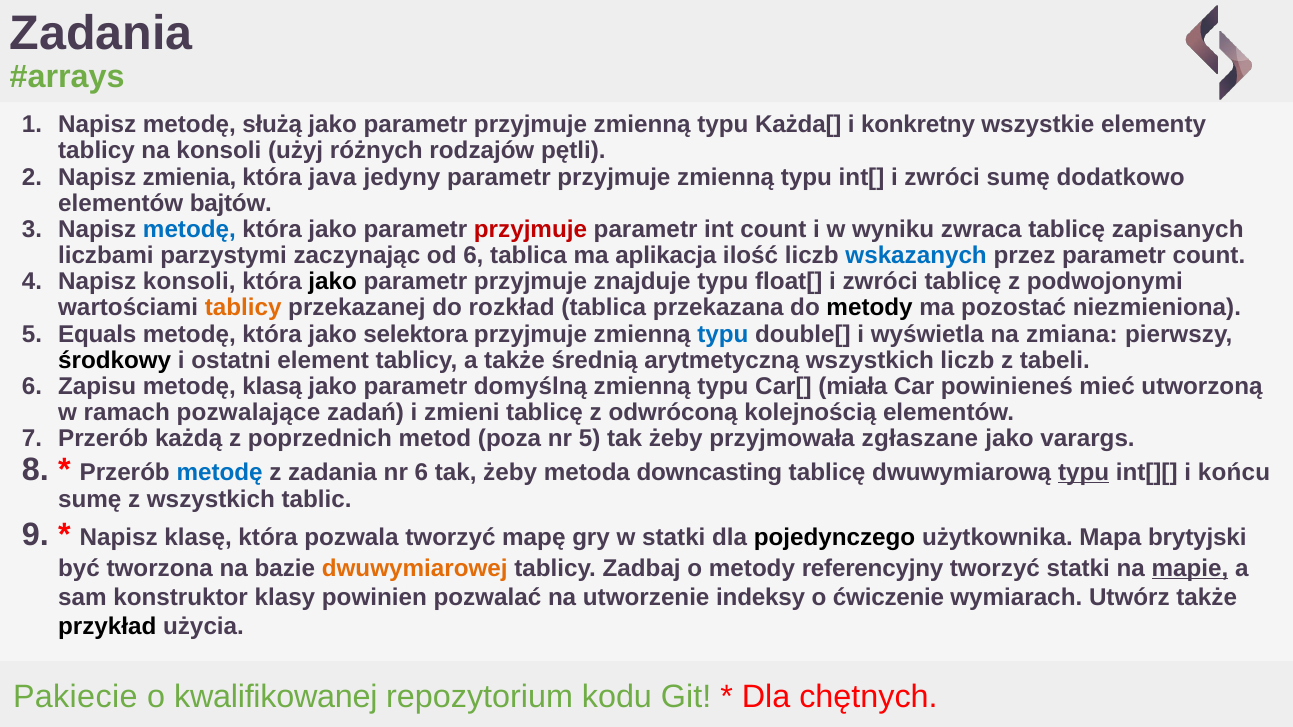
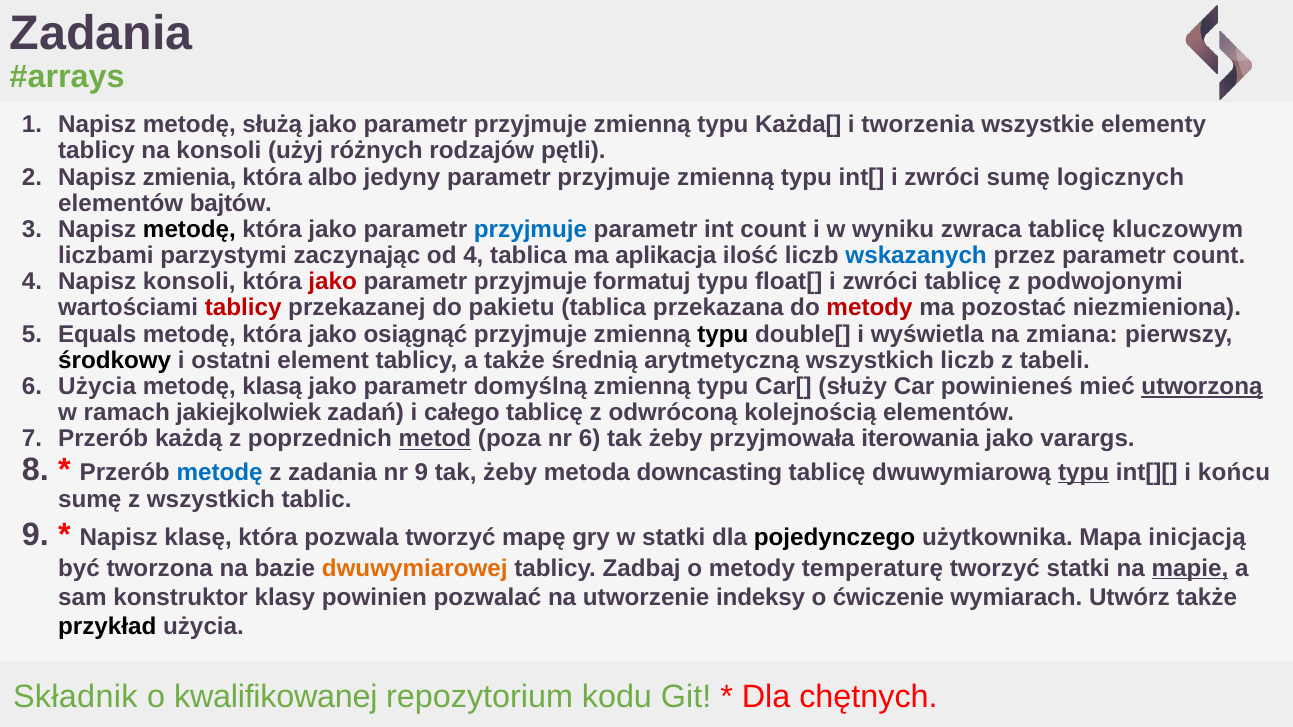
konkretny: konkretny -> tworzenia (918, 125)
java: java -> albo (333, 177)
dodatkowo: dodatkowo -> logicznych (1120, 177)
metodę colour: blue -> black (189, 230)
przyjmuje colour: red -> blue (530, 230)
zapisanych: zapisanych -> kluczowym (1178, 230)
od 6: 6 -> 4 (473, 256)
jako colour: black -> red (333, 282)
znajduje: znajduje -> formatuj (642, 282)
tablicy colour: orange -> red (243, 308)
rozkład: rozkład -> pakietu (512, 308)
metody colour: black -> red (870, 308)
selektora: selektora -> osiągnąć (416, 334)
typu colour: blue -> black (723, 334)
Zapisu: Zapisu -> Użycia (97, 387)
miała: miała -> służy (853, 387)
utworzoną underline: none -> present (1202, 387)
pozwalające: pozwalające -> jakiejkolwiek (249, 413)
zmieni: zmieni -> całego (462, 413)
metod underline: none -> present (435, 439)
nr 5: 5 -> 6 (590, 439)
zgłaszane: zgłaszane -> iterowania (920, 439)
nr 6: 6 -> 9 (421, 472)
brytyjski: brytyjski -> inicjacją (1197, 538)
referencyjny: referencyjny -> temperaturę (872, 568)
Pakiecie: Pakiecie -> Składnik (75, 698)
